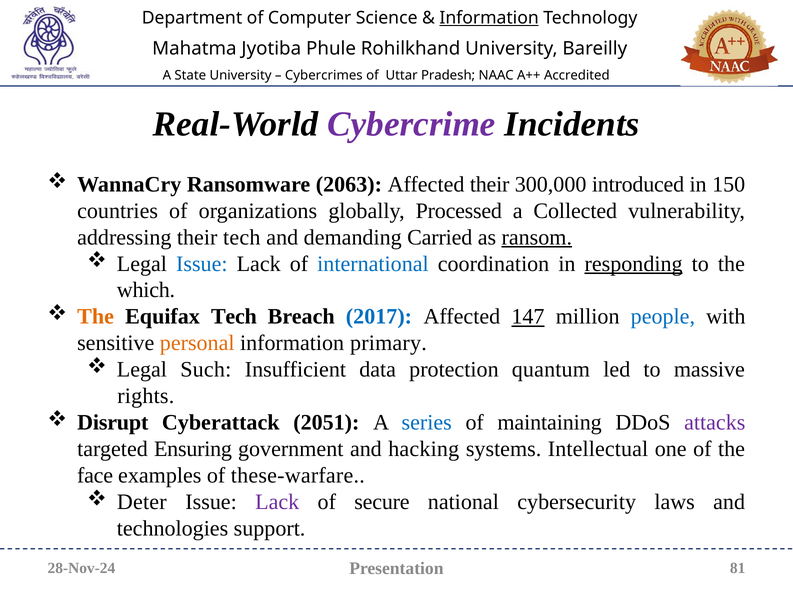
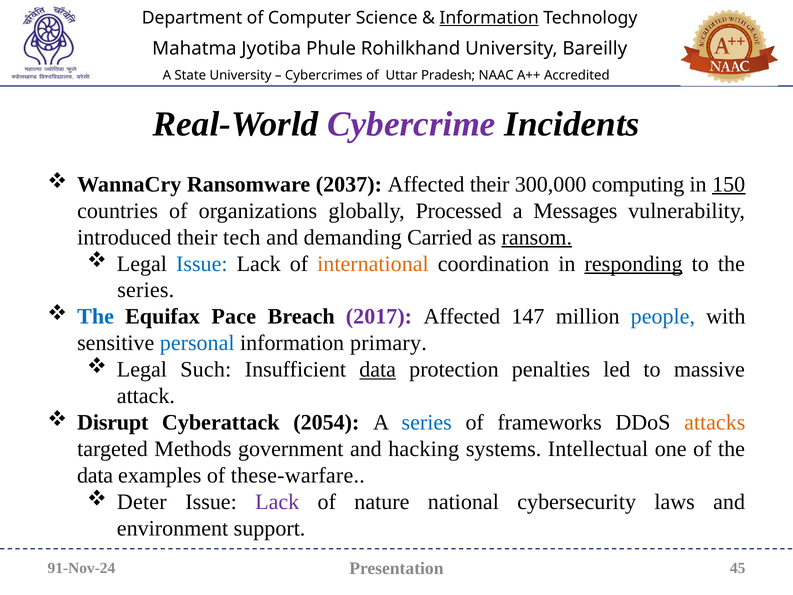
2063: 2063 -> 2037 (349, 184)
introduced: introduced -> computing (638, 184)
150 underline: none -> present (729, 184)
Collected: Collected -> Messages (575, 211)
addressing: addressing -> introduced (124, 237)
international colour: blue -> orange (373, 264)
which: which -> series (146, 290)
The colour: orange -> blue (96, 317)
Equifax Tech: Tech -> Pace (234, 317)
2017 colour: blue -> purple (379, 317)
147 underline: present -> none (528, 317)
personal colour: orange -> blue (197, 343)
data underline: none -> present (378, 369)
quantum: quantum -> penalties (551, 369)
rights: rights -> attack (146, 396)
2051: 2051 -> 2054 (326, 422)
maintaining: maintaining -> frameworks (550, 422)
attacks colour: purple -> orange (715, 422)
Ensuring: Ensuring -> Methods (193, 449)
face: face -> data (95, 475)
secure: secure -> nature (382, 502)
technologies: technologies -> environment (173, 528)
81: 81 -> 45 (738, 568)
28-Nov-24: 28-Nov-24 -> 91-Nov-24 (81, 568)
